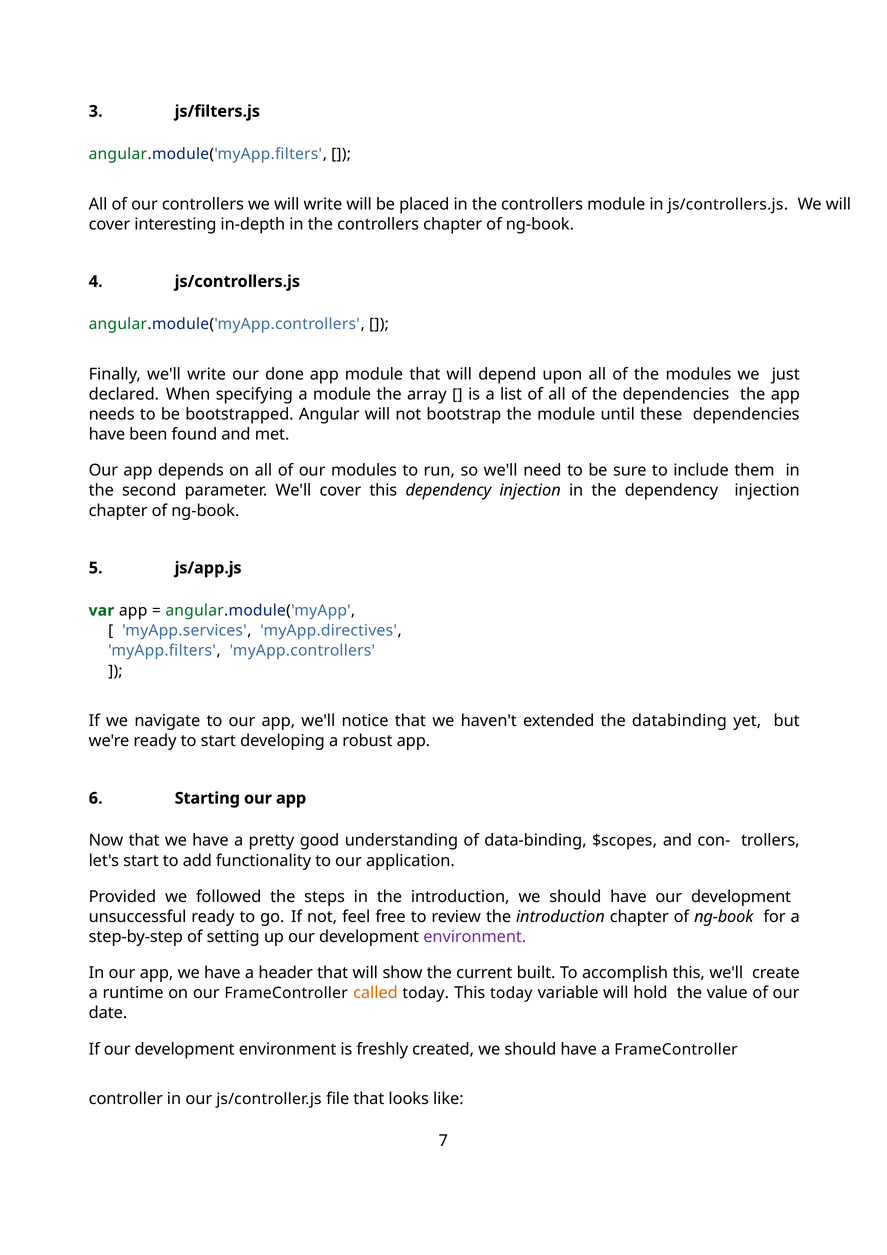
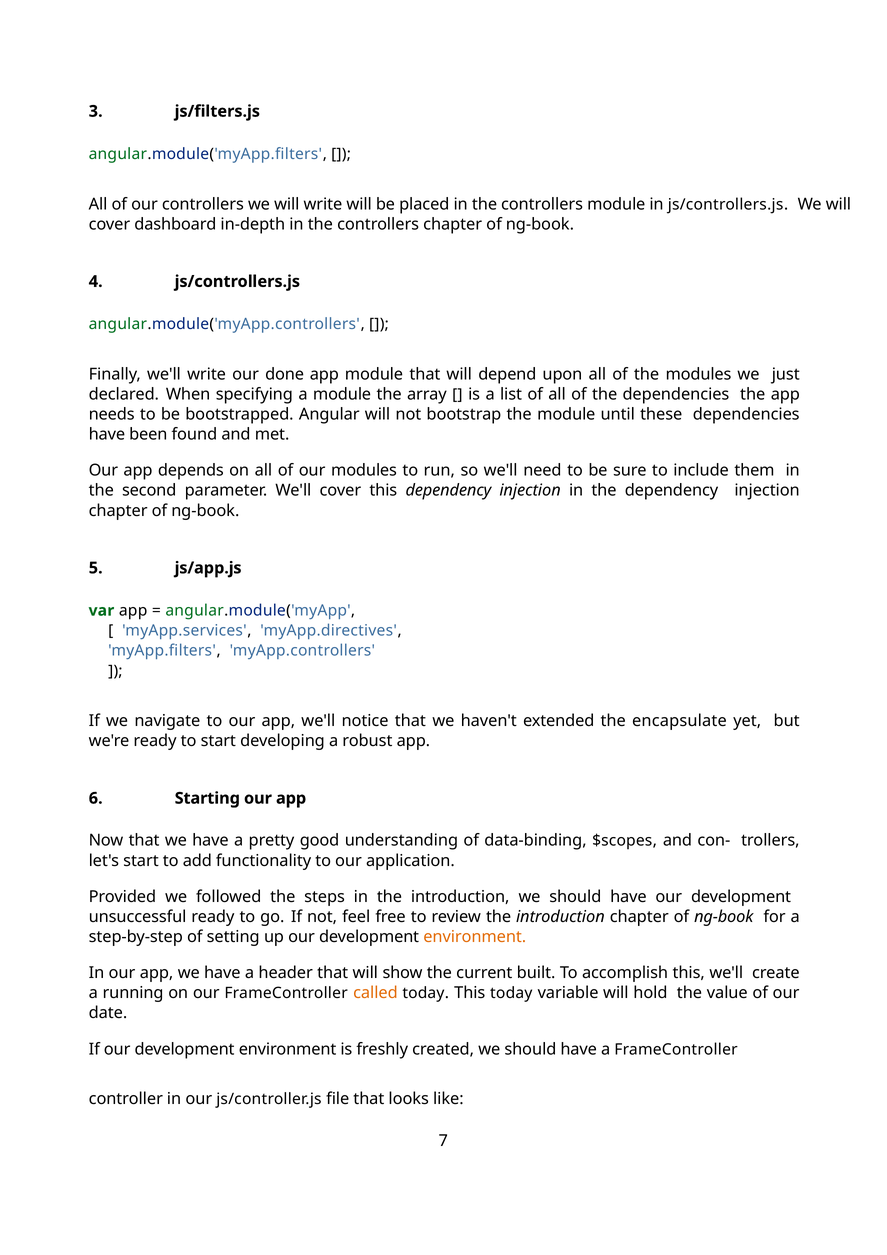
interesting: interesting -> dashboard (175, 224)
databinding: databinding -> encapsulate (679, 721)
environment colour: purple -> orange (475, 937)
runtime: runtime -> running (133, 993)
